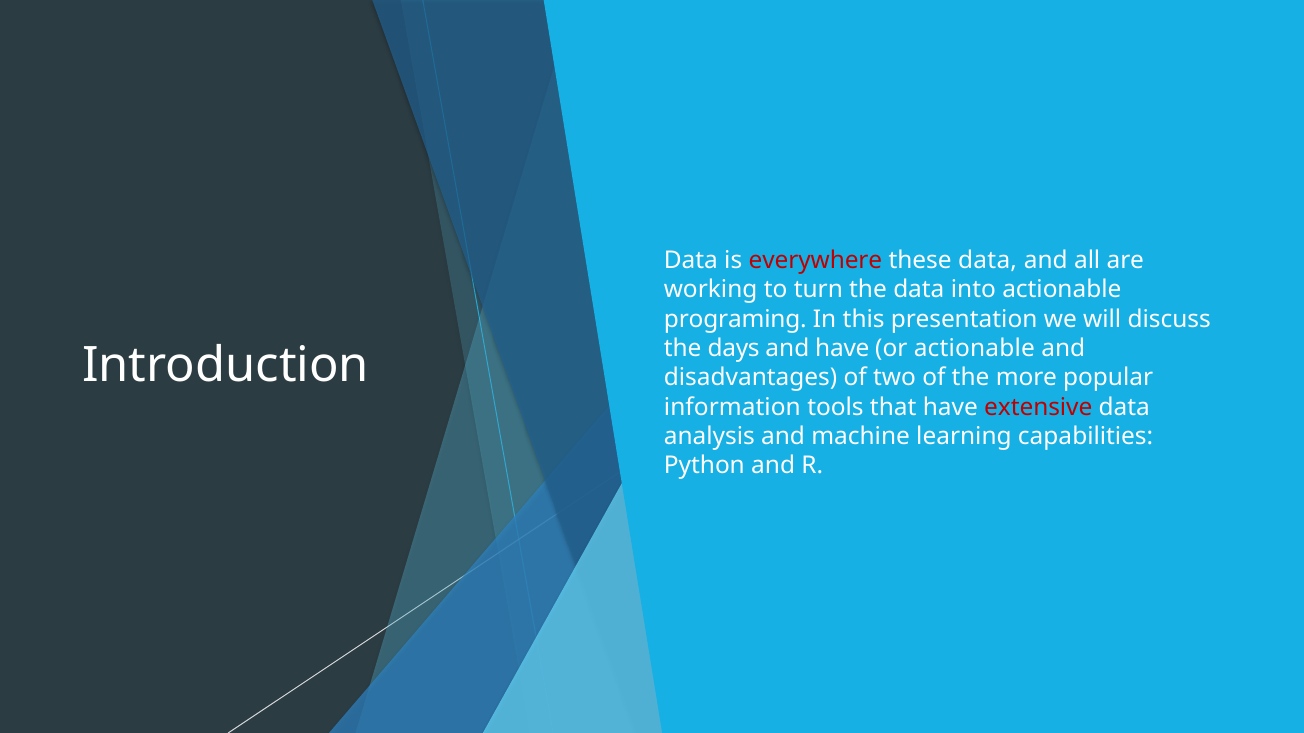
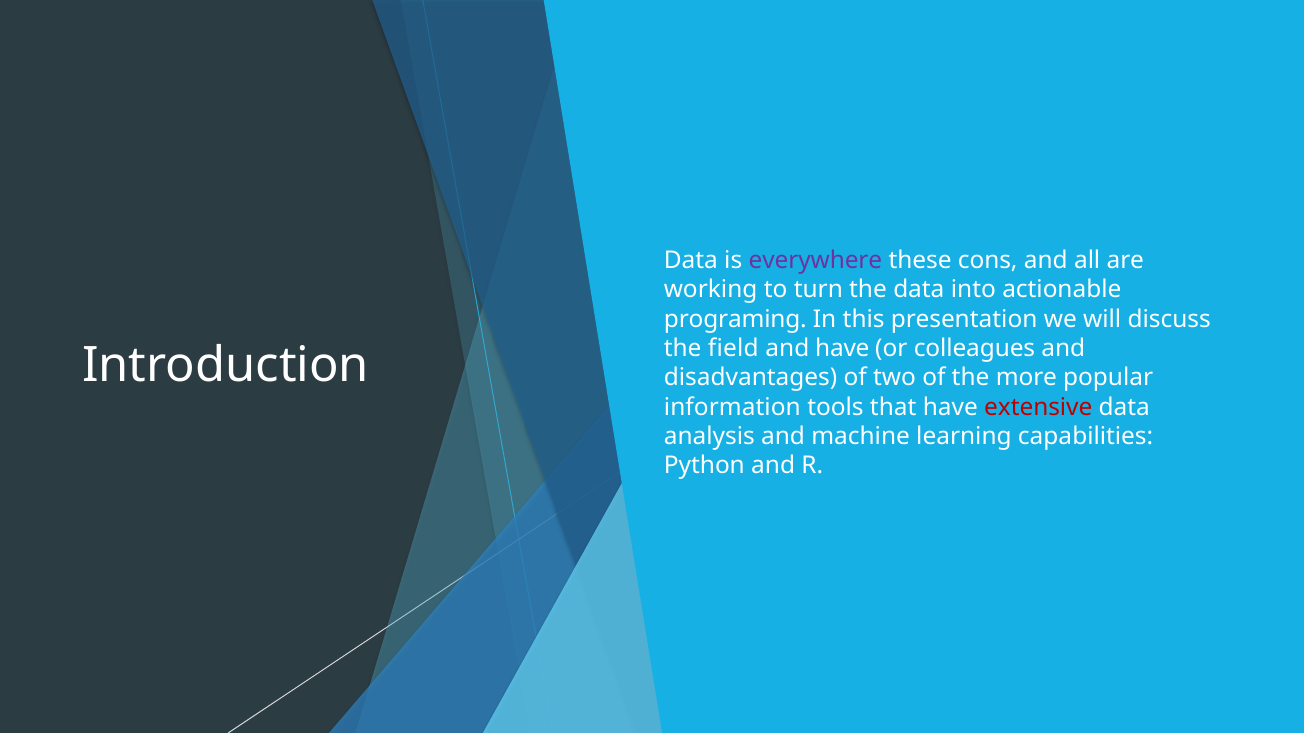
everywhere colour: red -> purple (815, 261)
these data: data -> cons (988, 261)
days: days -> field (733, 349)
or actionable: actionable -> colleagues (974, 349)
